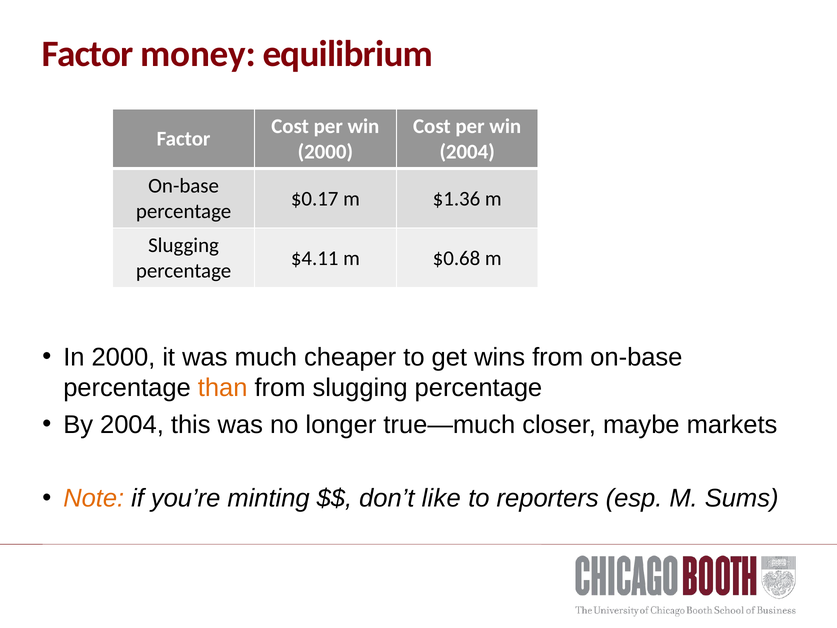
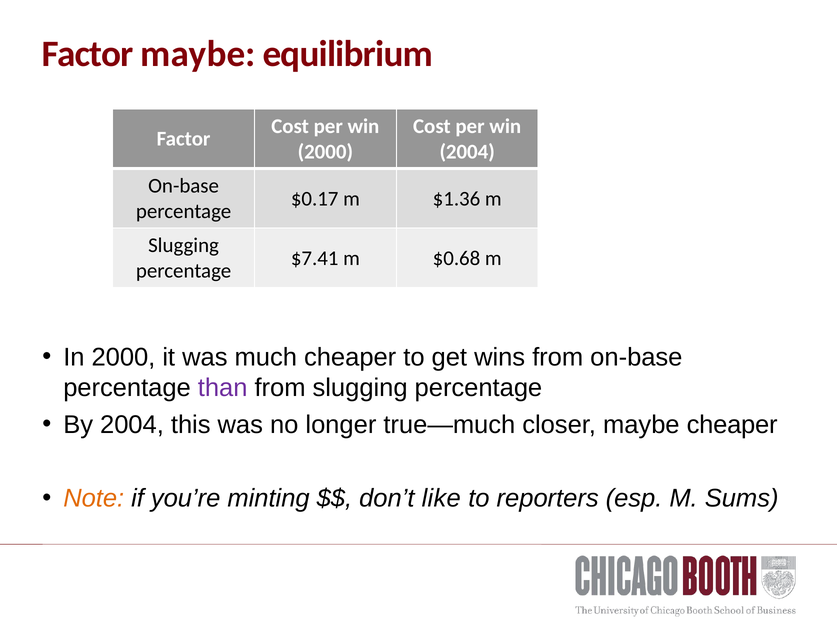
Factor money: money -> maybe (198, 54)
$4.11: $4.11 -> $7.41 (315, 258)
than colour: orange -> purple (223, 388)
maybe markets: markets -> cheaper (732, 425)
